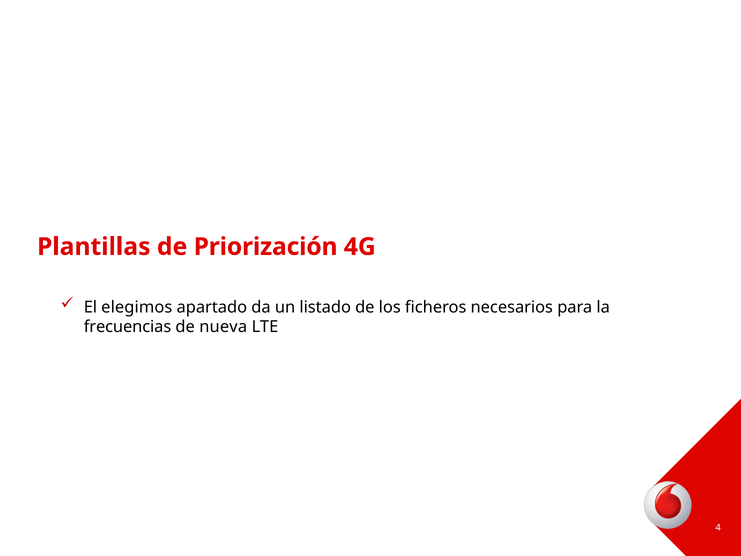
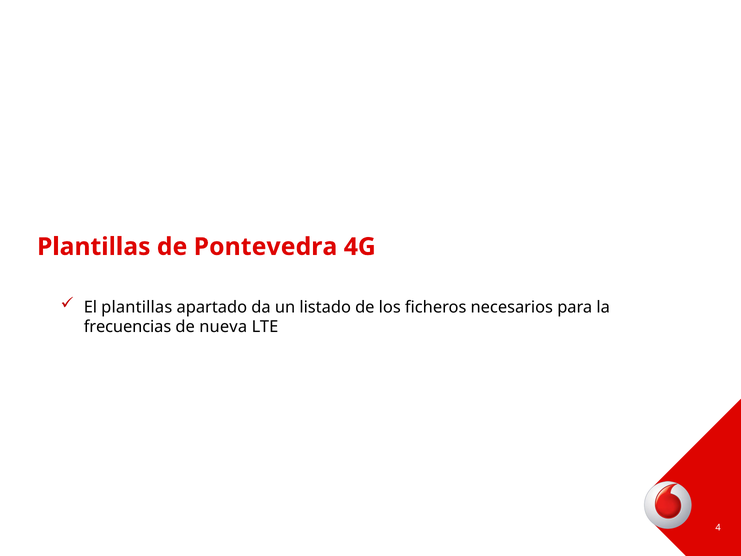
Priorización: Priorización -> Pontevedra (265, 247)
El elegimos: elegimos -> plantillas (137, 307)
